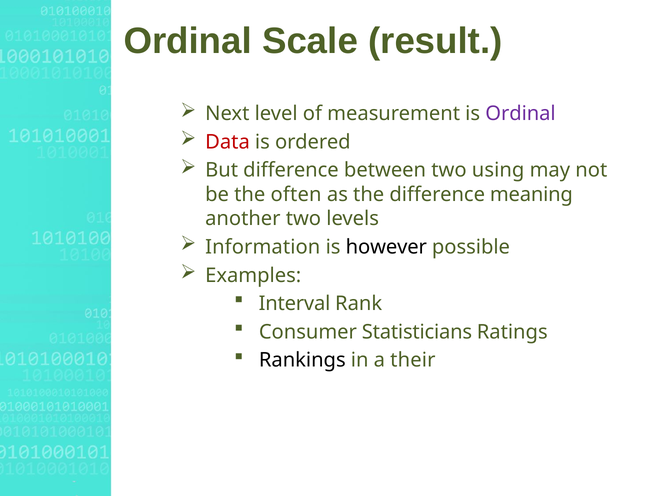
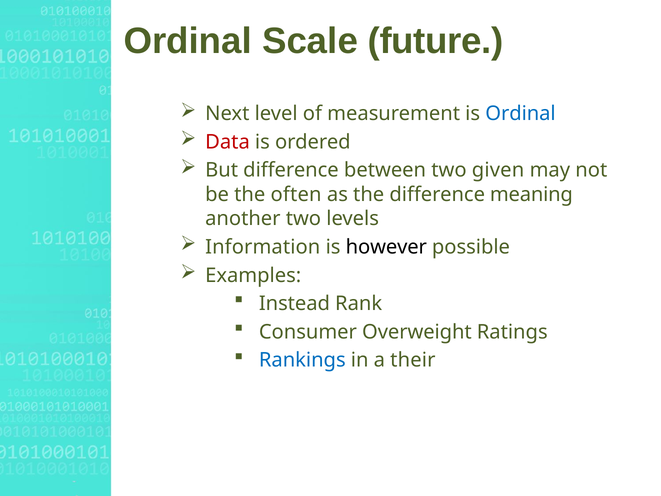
result: result -> future (435, 41)
Ordinal colour: purple -> blue (520, 114)
using: using -> given (498, 170)
Interval: Interval -> Instead (294, 303)
Statisticians: Statisticians -> Overweight (417, 332)
Rankings colour: black -> blue (302, 360)
